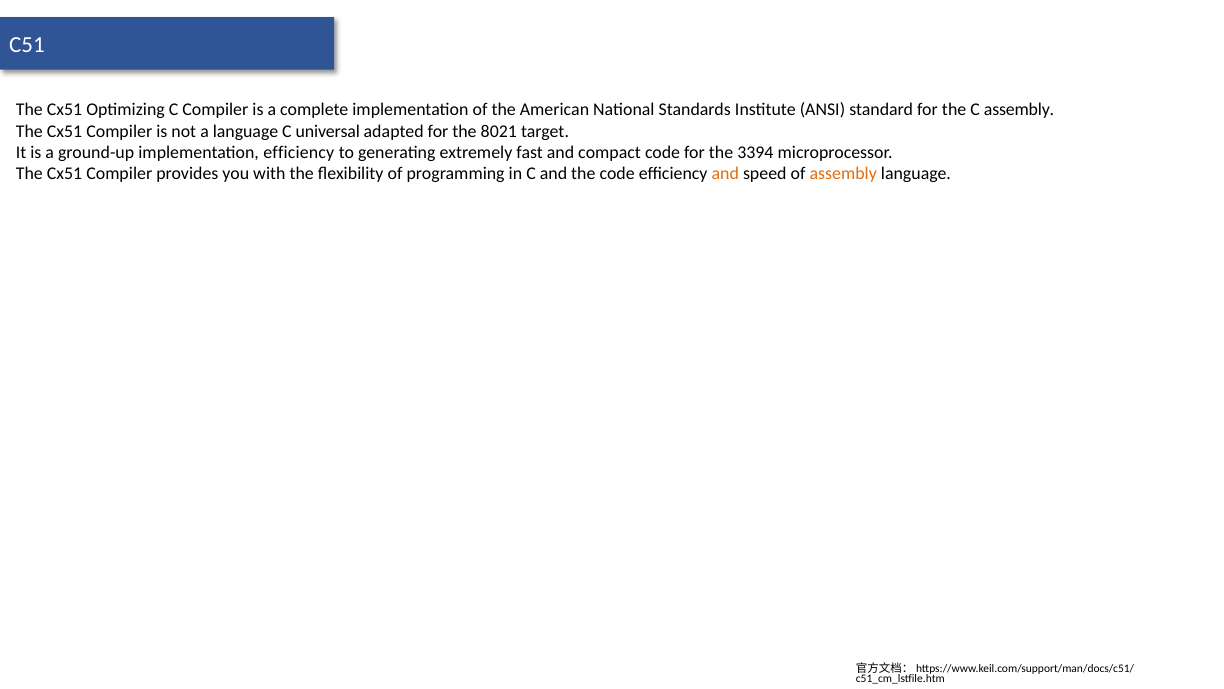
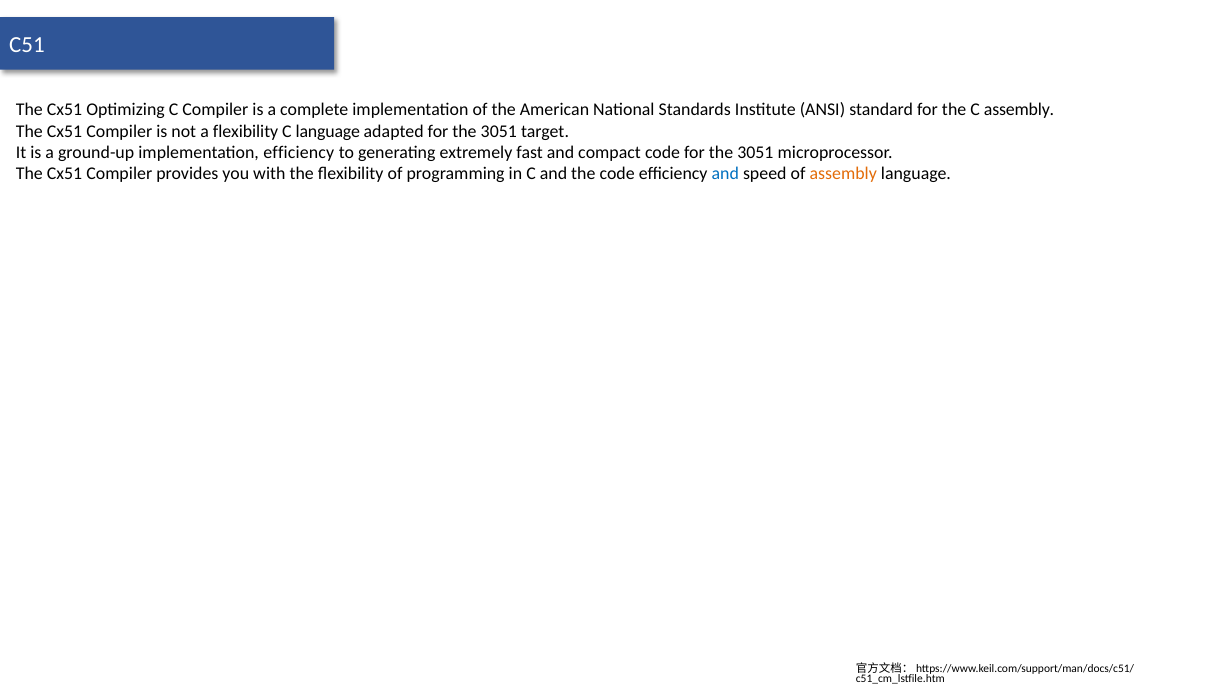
a language: language -> flexibility (246, 131)
C universal: universal -> language (328, 131)
adapted for the 8021: 8021 -> 3051 (499, 131)
code for the 3394: 3394 -> 3051 (755, 152)
and colour: orange -> blue (725, 174)
